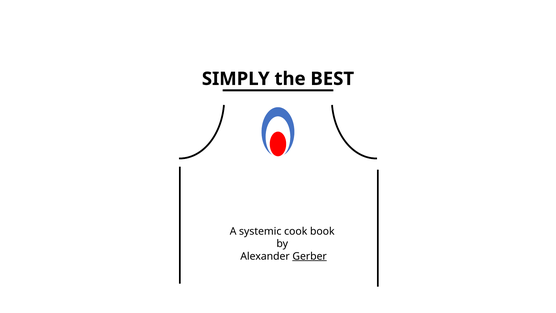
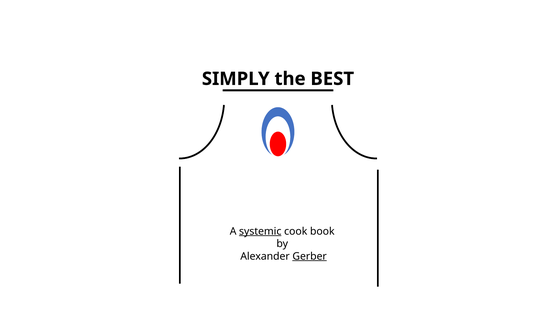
systemic underline: none -> present (260, 231)
